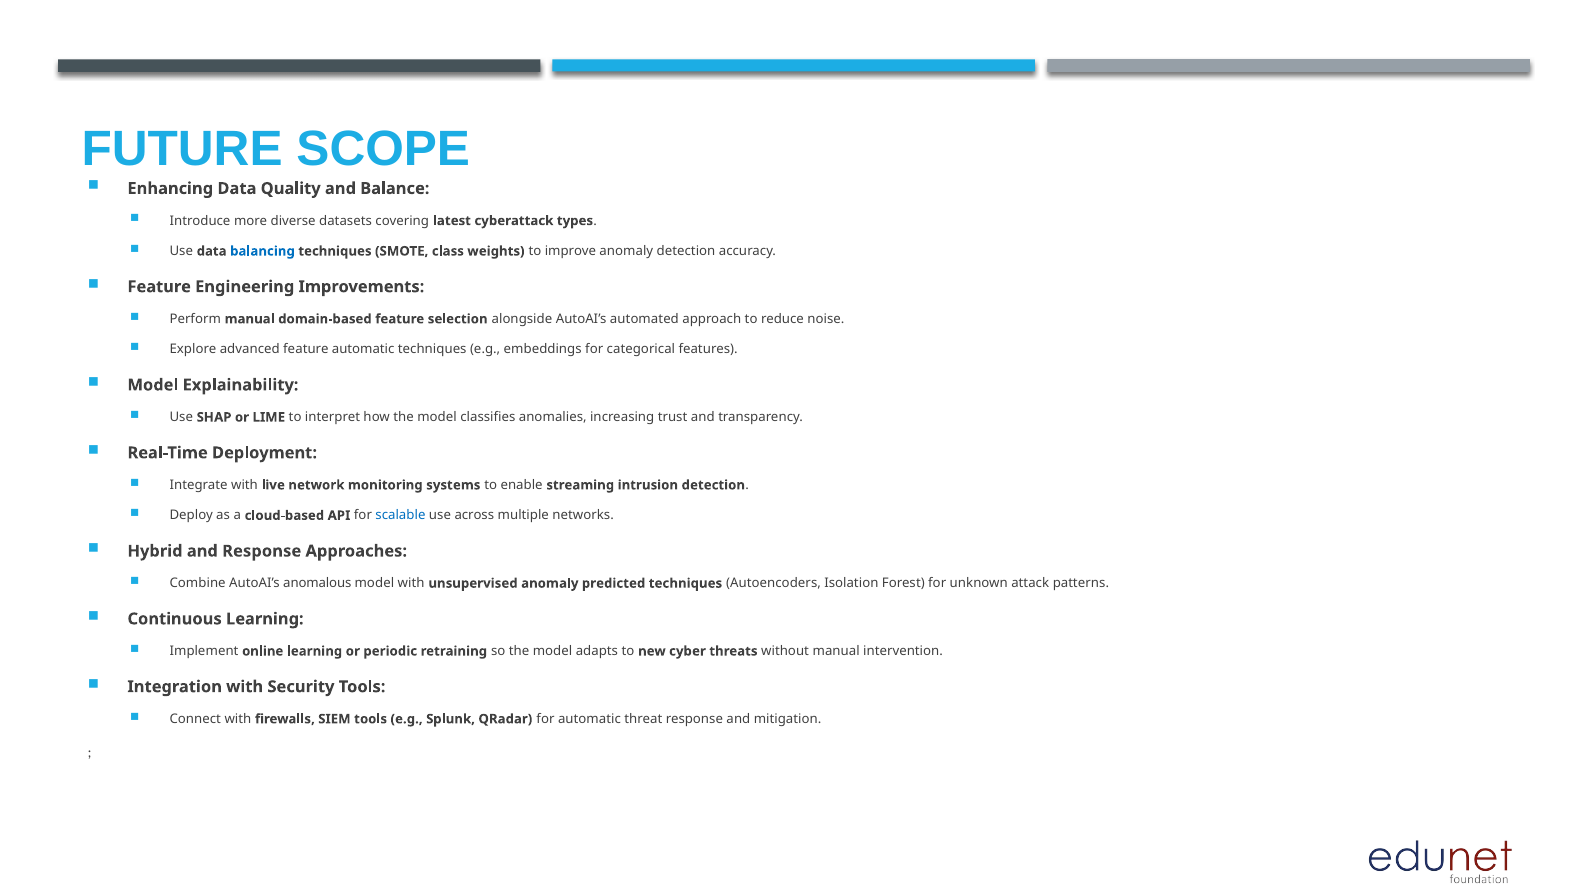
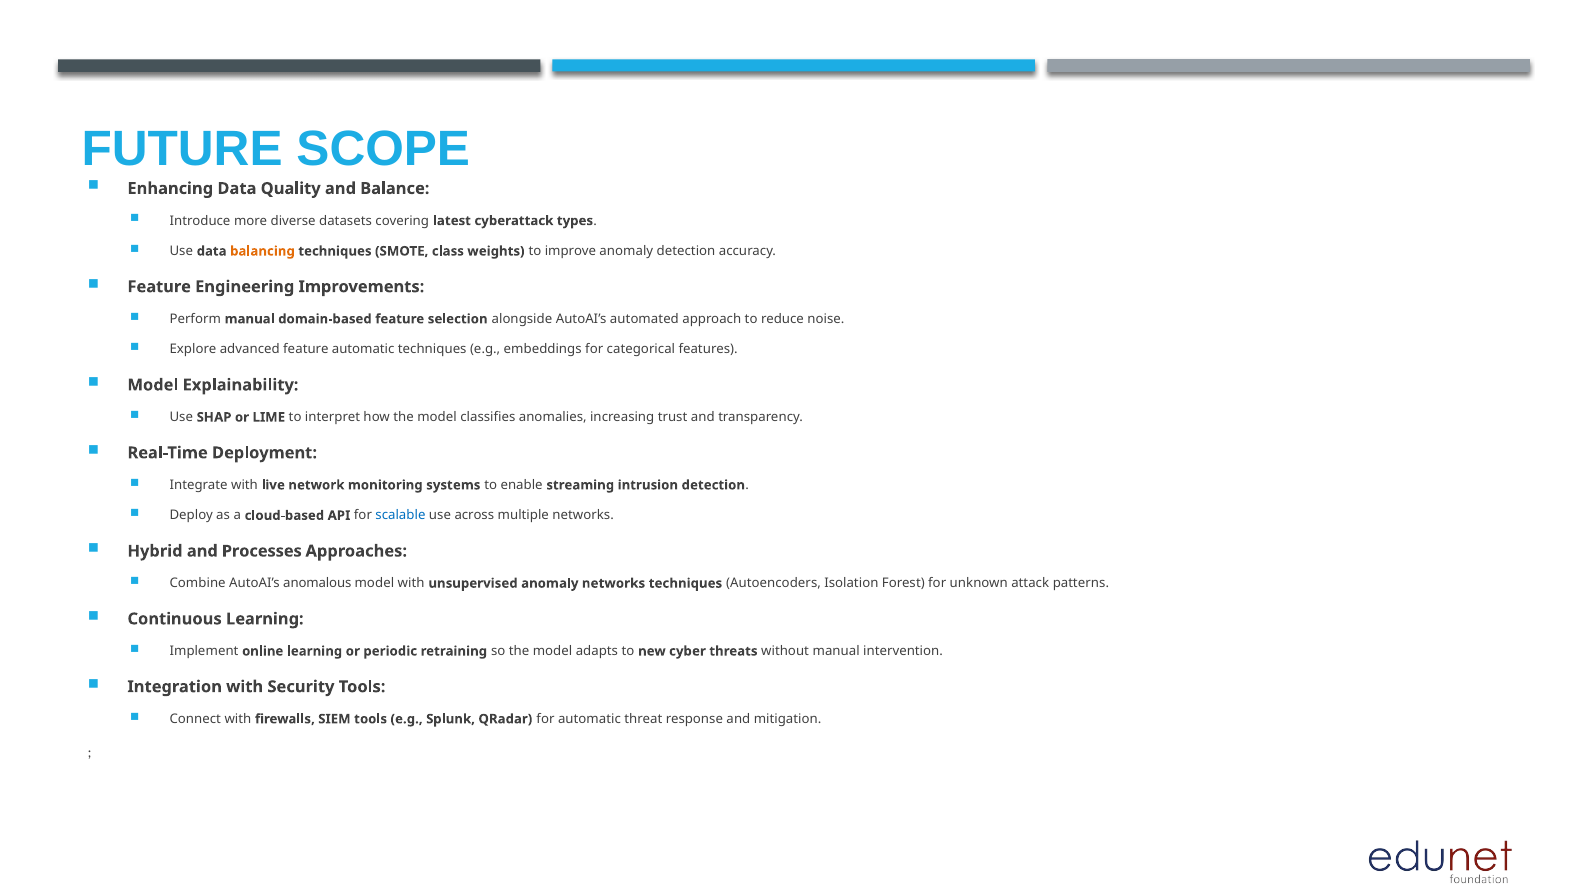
balancing colour: blue -> orange (262, 251)
and Response: Response -> Processes (262, 551)
anomaly predicted: predicted -> networks (613, 583)
